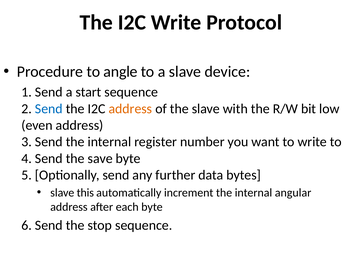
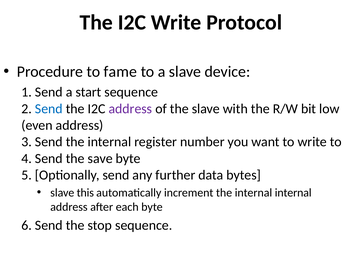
angle: angle -> fame (120, 72)
address colour: orange -> purple (130, 109)
internal angular: angular -> internal (293, 193)
